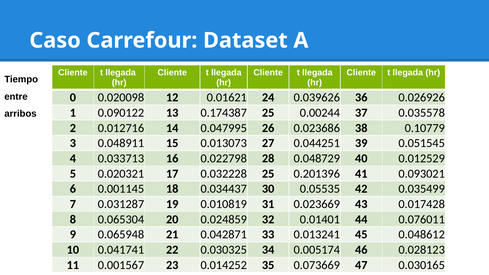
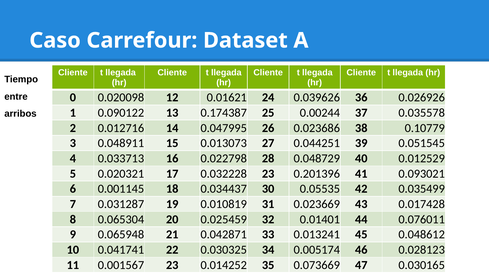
0.032228 25: 25 -> 23 (268, 174)
0.024859: 0.024859 -> 0.025459 (224, 219)
